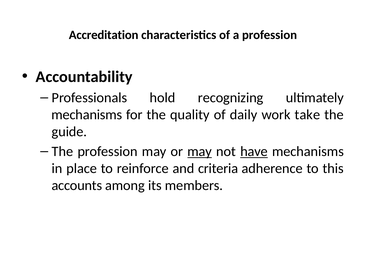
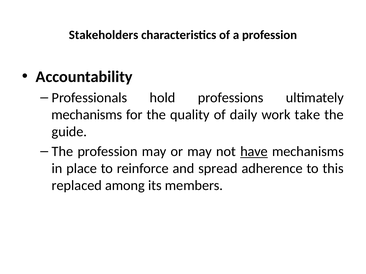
Accreditation: Accreditation -> Stakeholders (104, 35)
recognizing: recognizing -> professions (231, 98)
may underline: present -> none (200, 152)
criteria: criteria -> spread (218, 169)
accounts: accounts -> replaced (77, 186)
